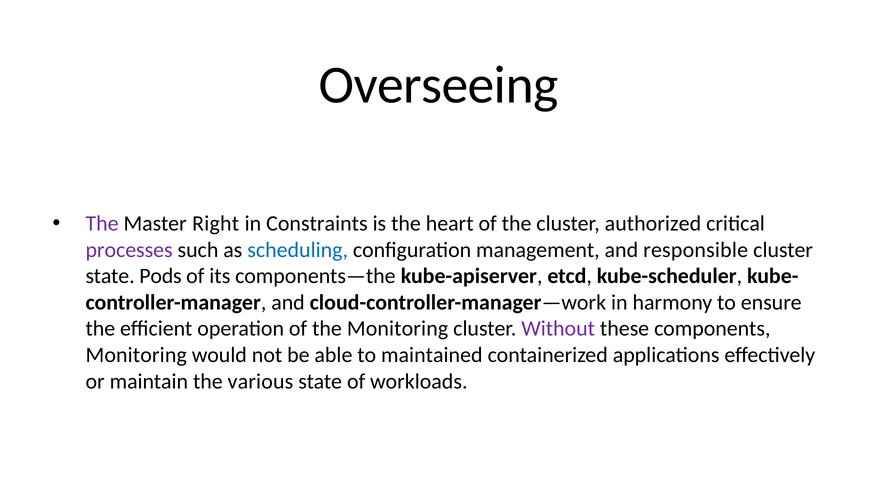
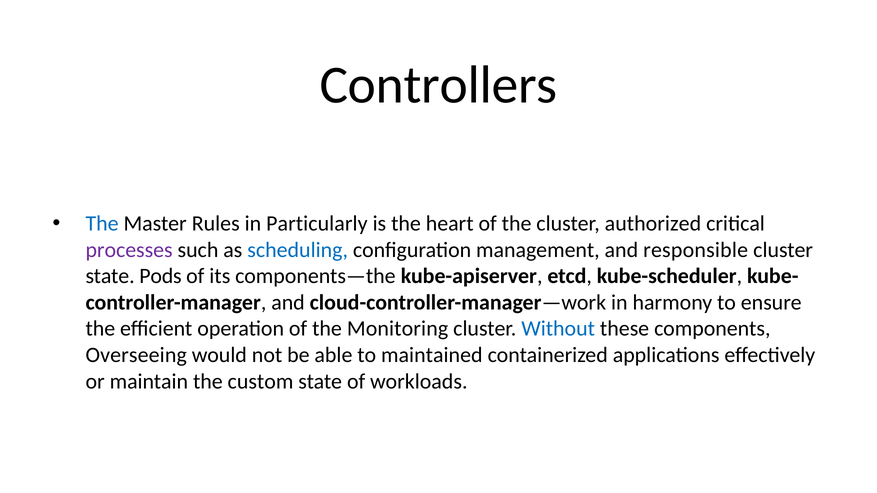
Overseeing: Overseeing -> Controllers (438, 85)
The colour: purple -> blue (102, 224)
Right: Right -> Rules (216, 224)
Constraints: Constraints -> Particularly (317, 224)
Without colour: purple -> blue (558, 329)
Monitoring: Monitoring -> Overseeing (136, 355)
various: various -> custom (261, 382)
